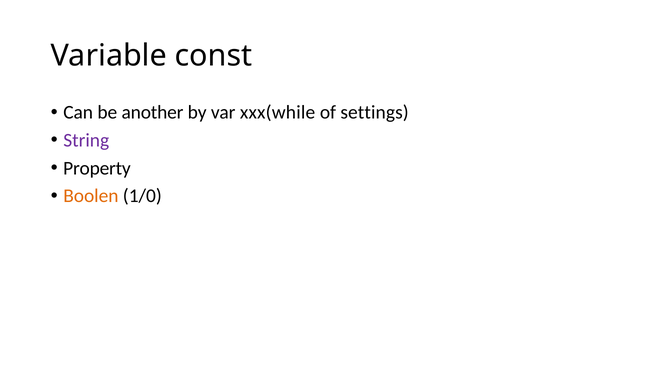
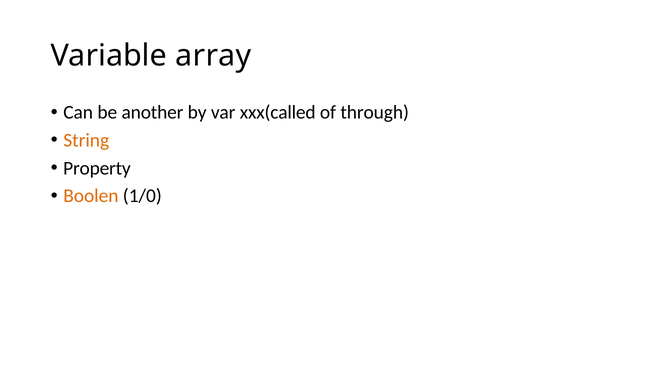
const: const -> array (213, 56)
xxx(while: xxx(while -> xxx(called (278, 113)
settings: settings -> through (375, 113)
String colour: purple -> orange (86, 141)
